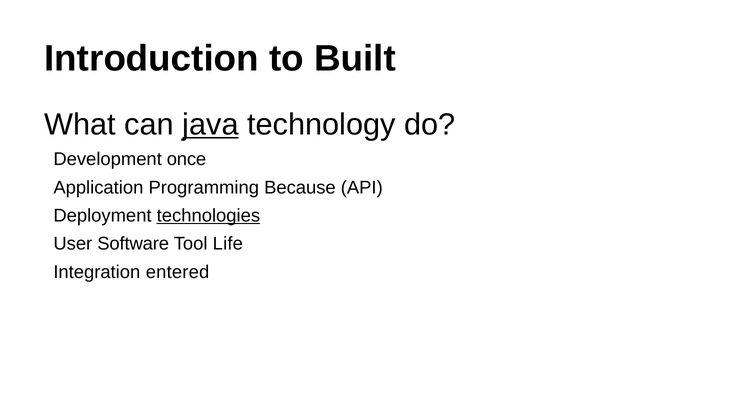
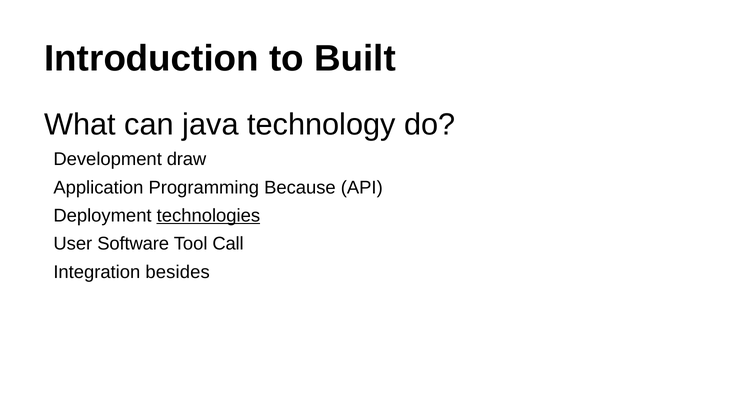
java underline: present -> none (210, 125)
once: once -> draw (186, 159)
Life: Life -> Call (228, 244)
entered: entered -> besides (178, 272)
